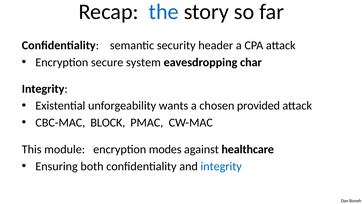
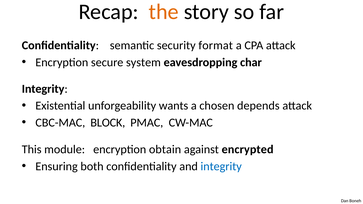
the colour: blue -> orange (164, 12)
header: header -> format (216, 45)
provided: provided -> depends (258, 106)
modes: modes -> obtain (165, 150)
healthcare: healthcare -> encrypted (248, 150)
